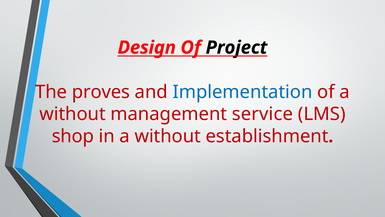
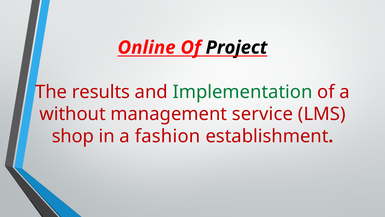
Design: Design -> Online (147, 47)
proves: proves -> results (101, 92)
Implementation colour: blue -> green (242, 92)
in a without: without -> fashion (168, 136)
